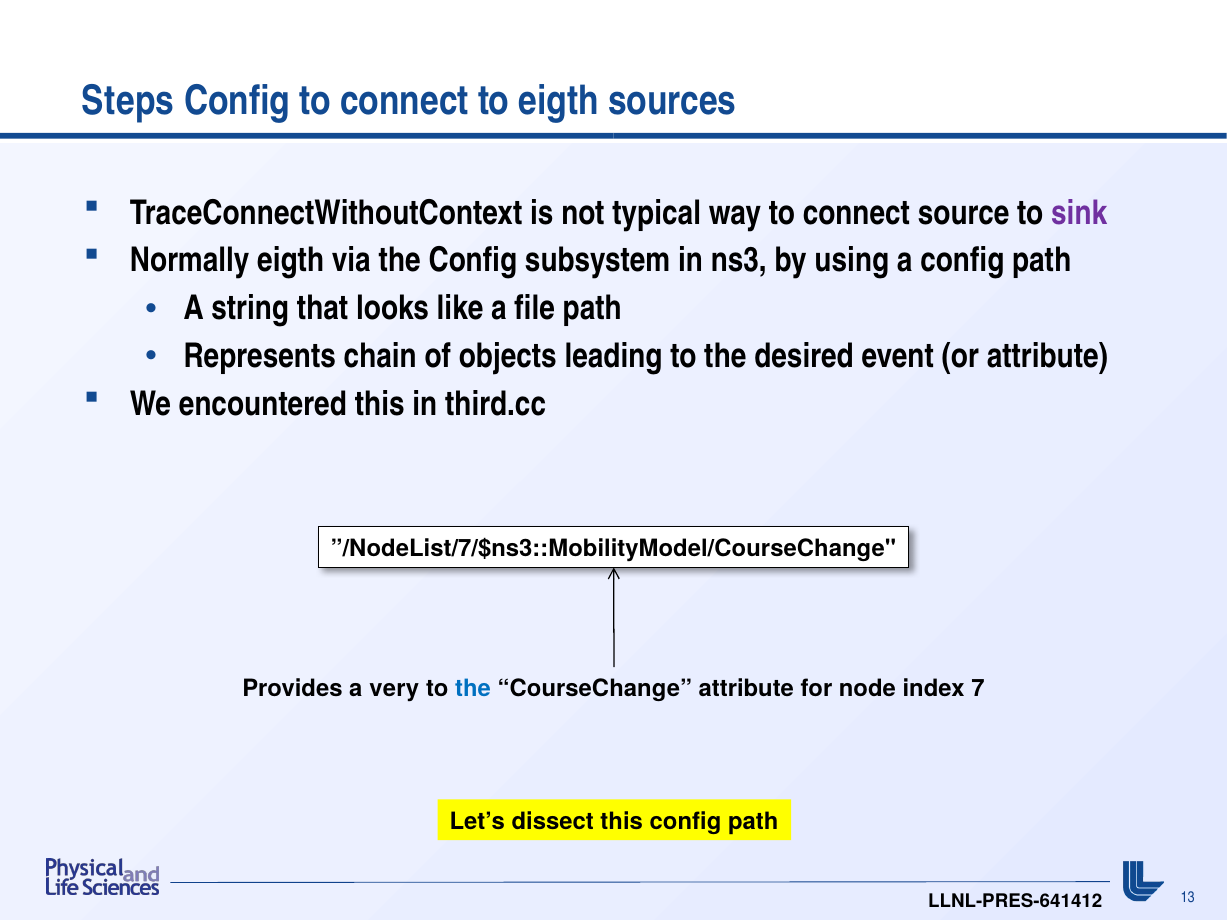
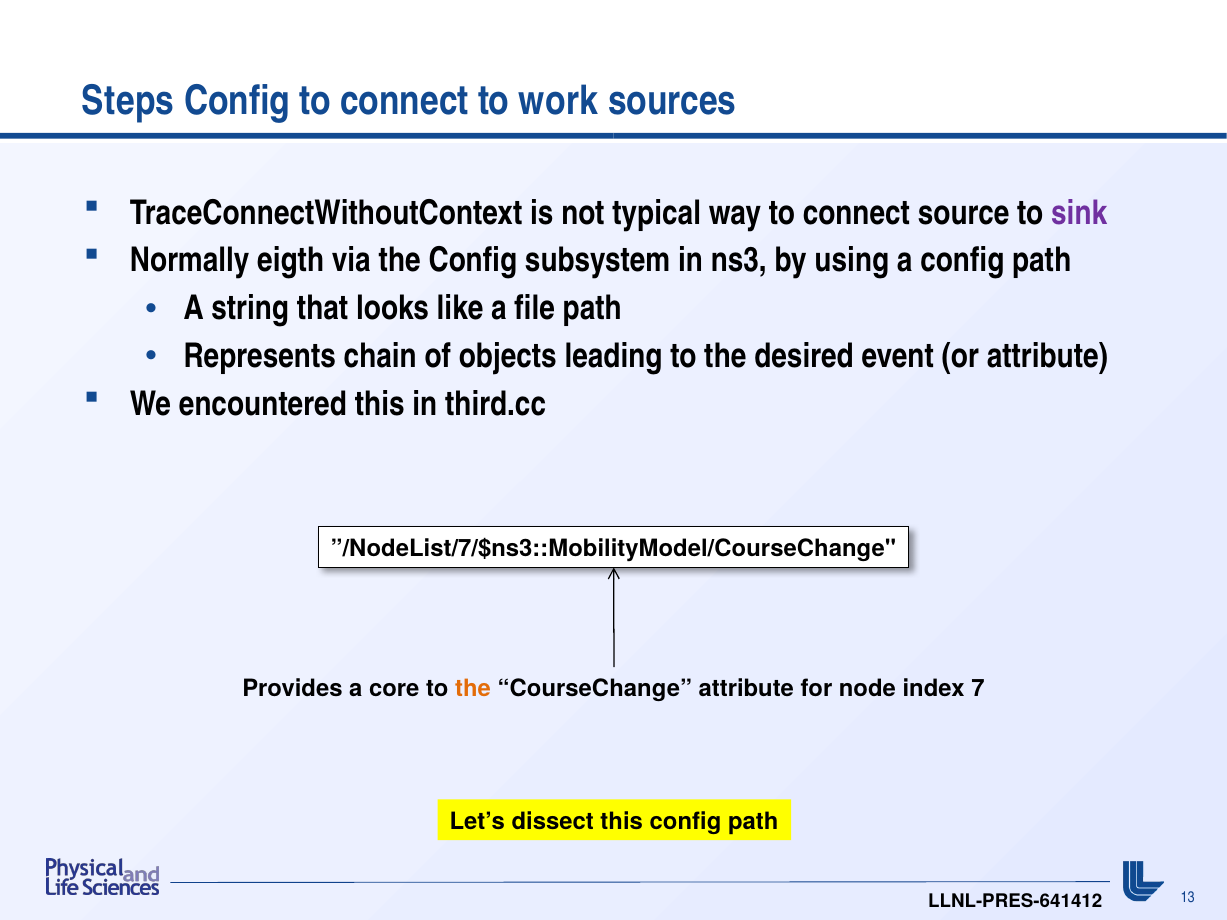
to eigth: eigth -> work (559, 101)
very: very -> core (394, 689)
the colour: blue -> orange (473, 689)
